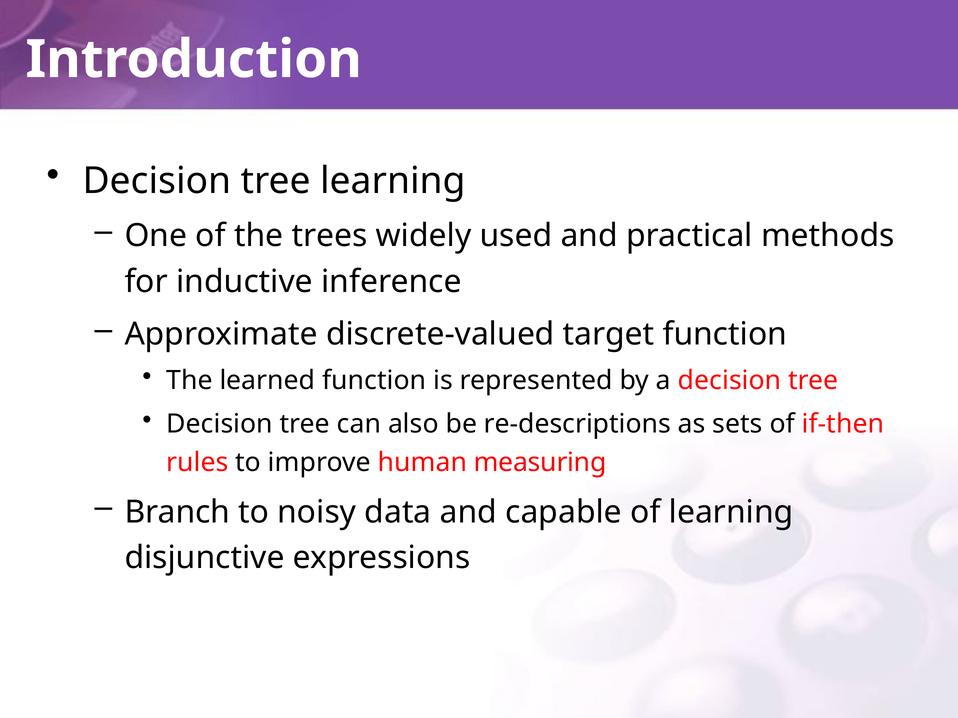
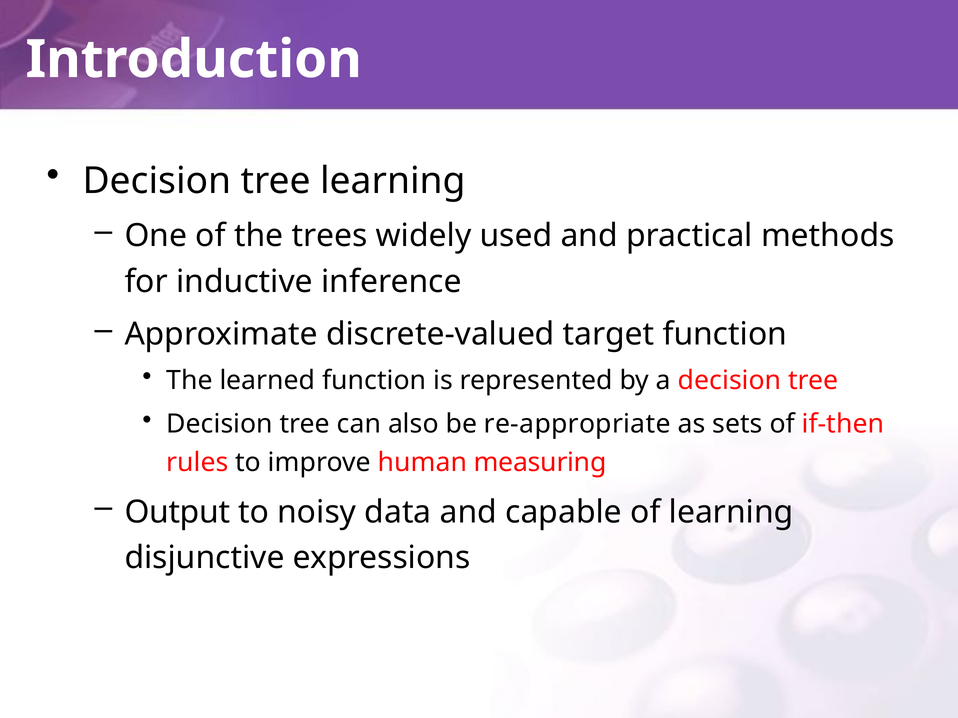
re-descriptions: re-descriptions -> re-appropriate (577, 425)
Branch: Branch -> Output (177, 512)
